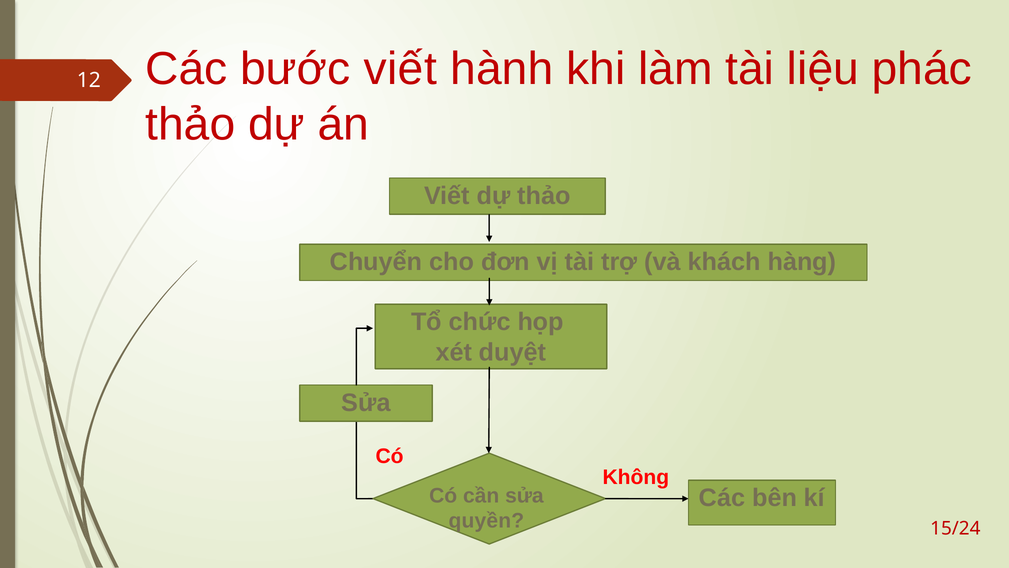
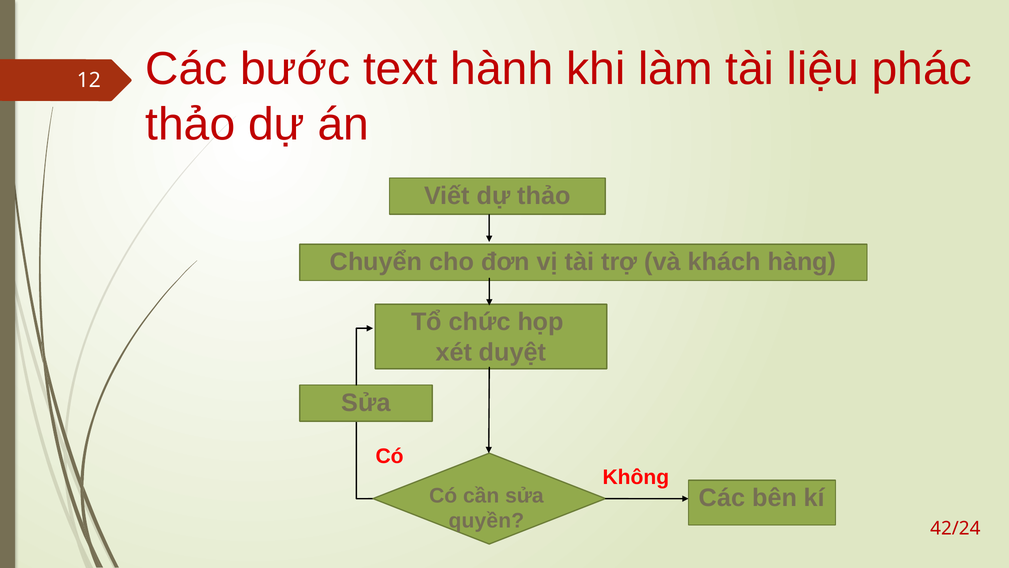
bước viết: viết -> text (400, 69)
15/24: 15/24 -> 42/24 (955, 528)
